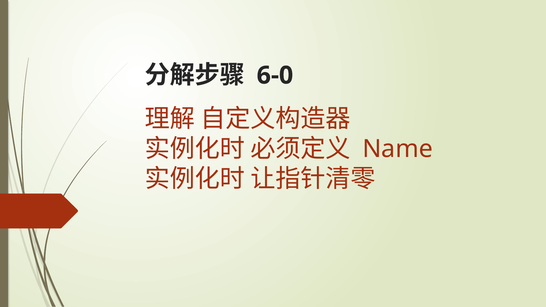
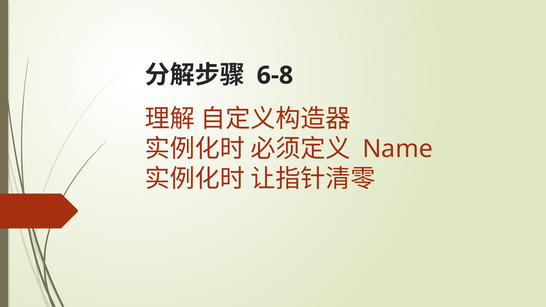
6-0: 6-0 -> 6-8 (275, 75)
